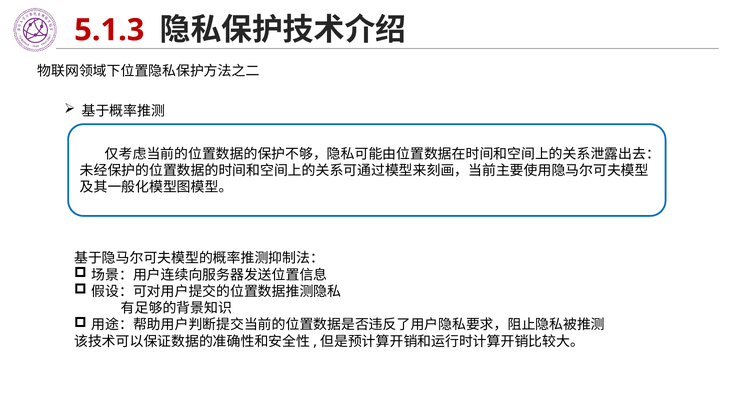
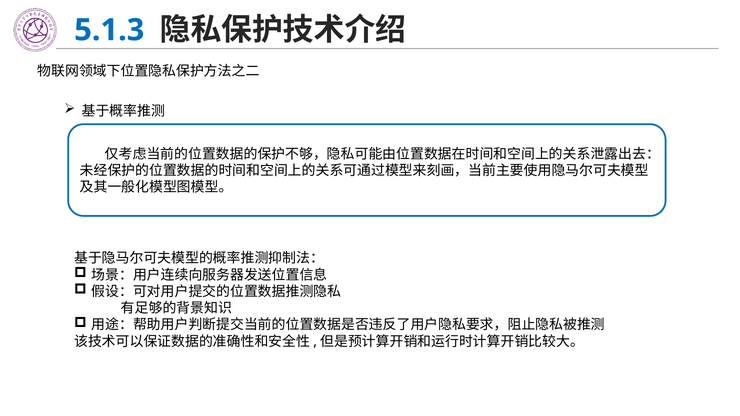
5.1.3 colour: red -> blue (109, 30)
